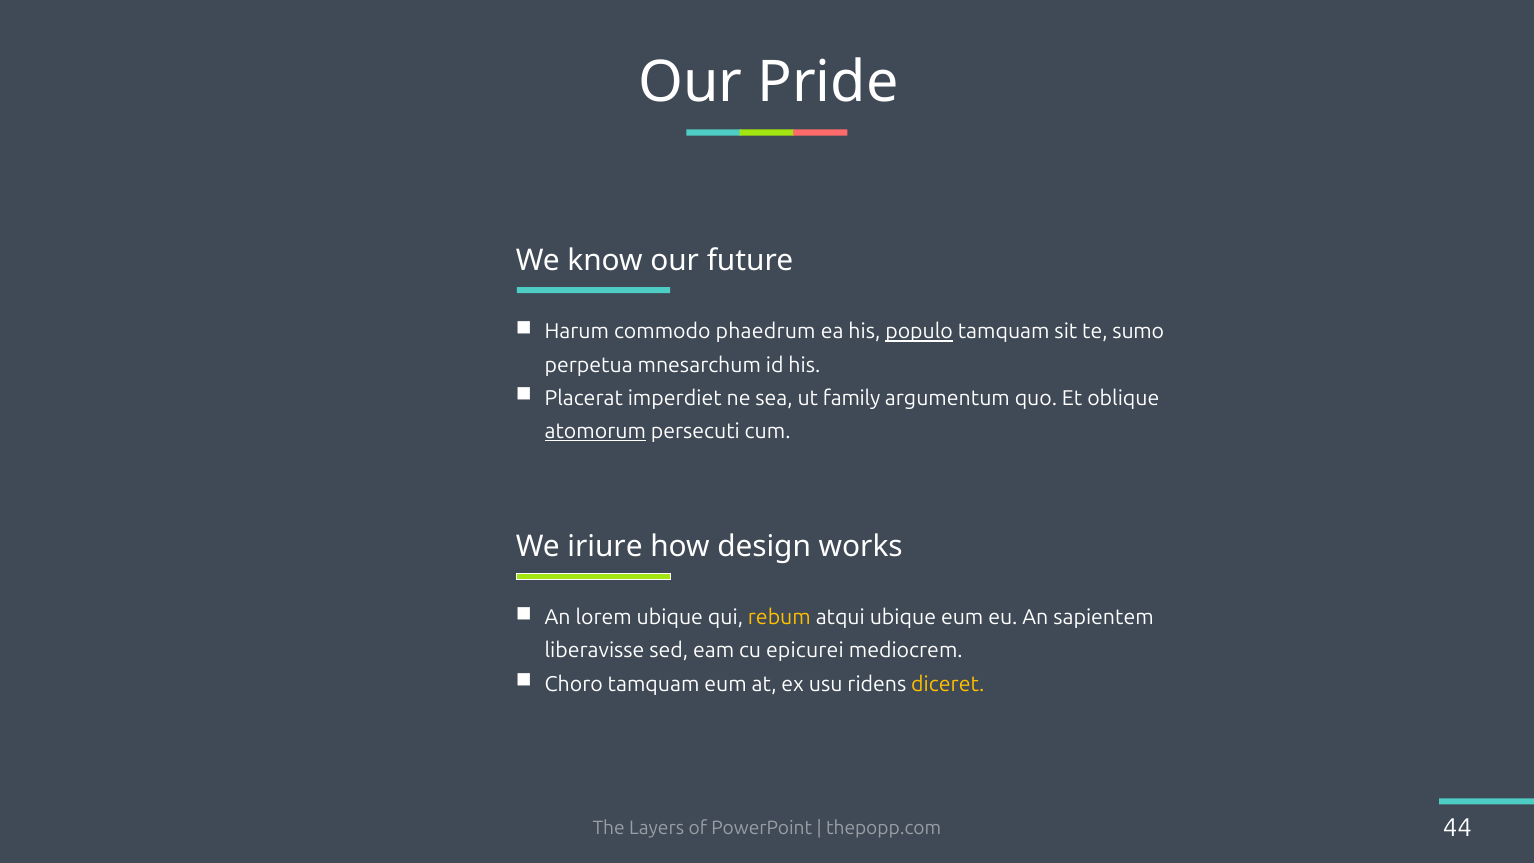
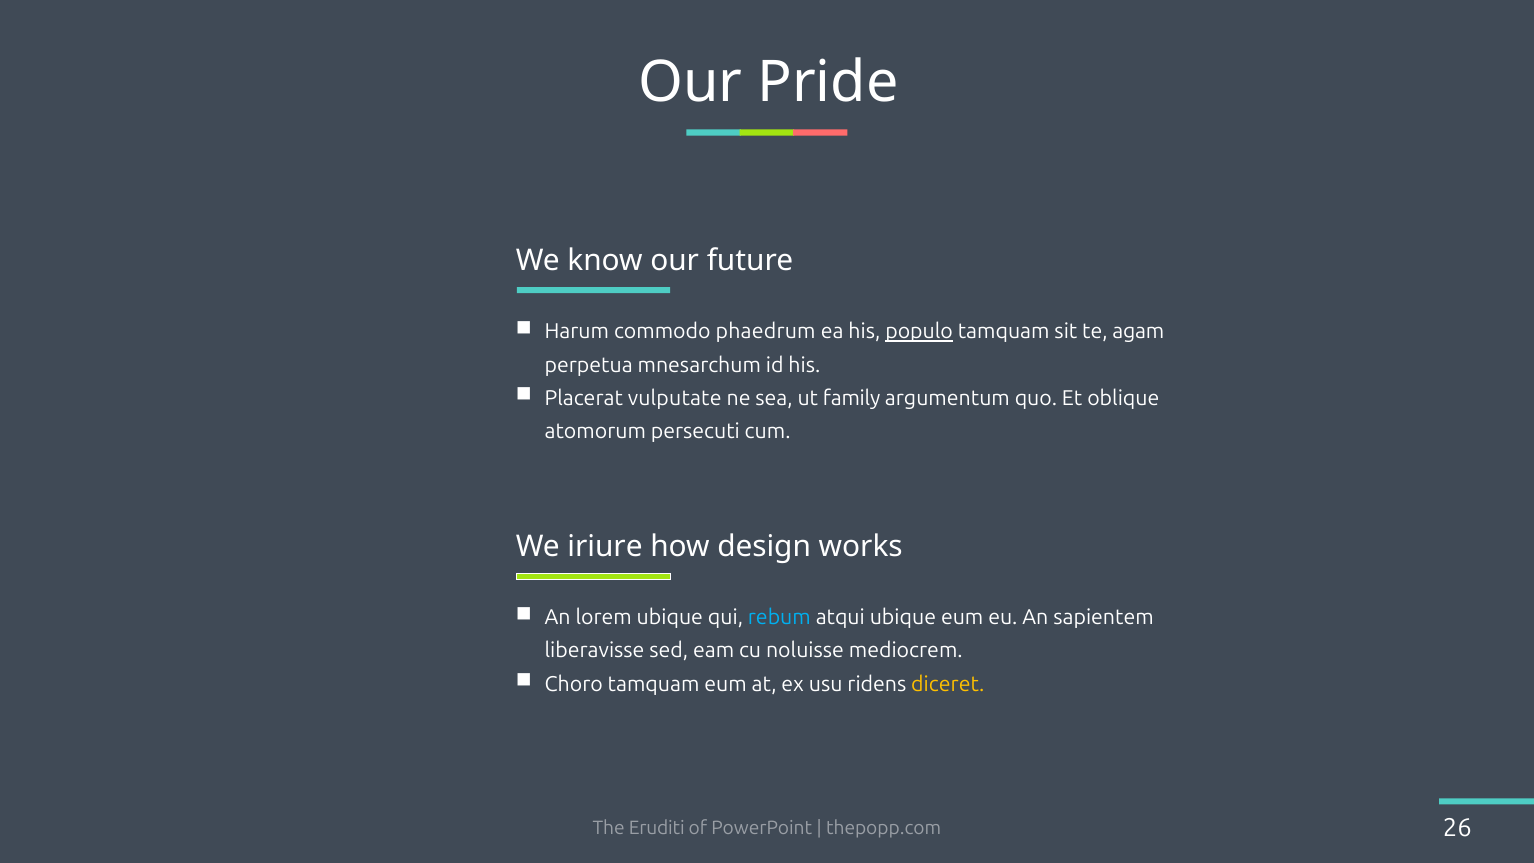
sumo: sumo -> agam (1138, 332)
imperdiet: imperdiet -> vulputate (675, 398)
atomorum underline: present -> none (595, 431)
rebum colour: yellow -> light blue (779, 617)
epicurei: epicurei -> noluisse (805, 651)
Layers: Layers -> Eruditi (657, 828)
44: 44 -> 26 (1457, 828)
